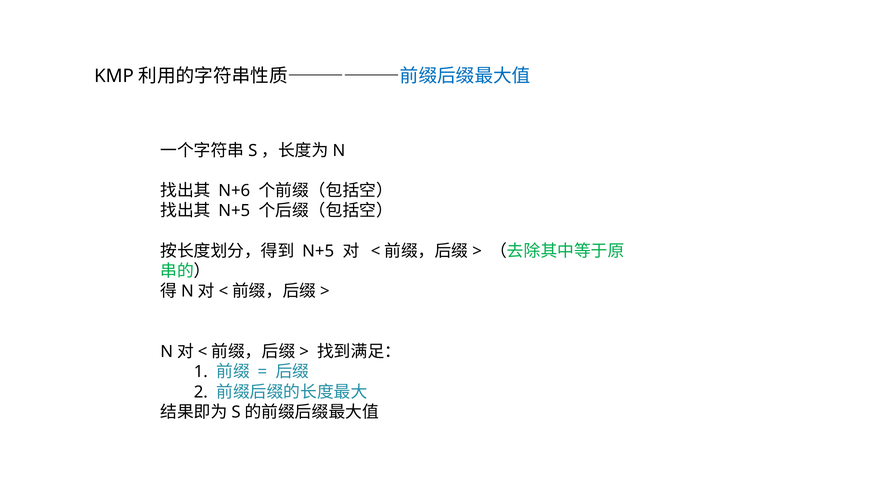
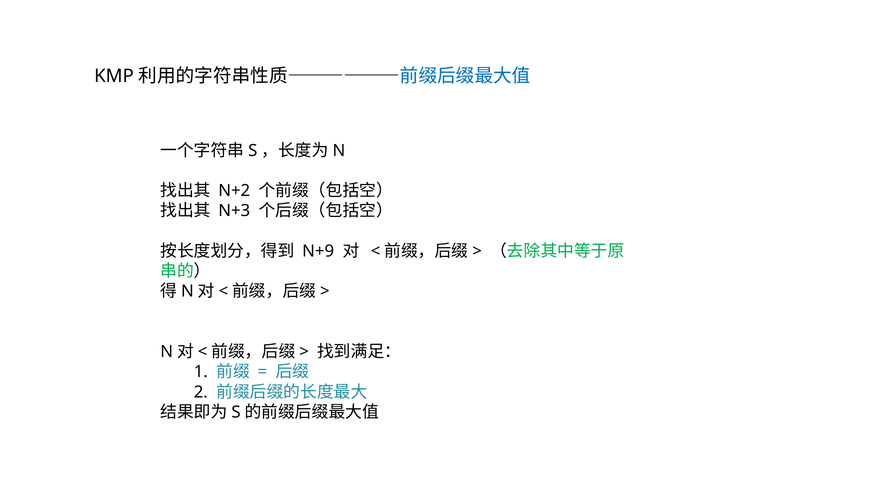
N+6: N+6 -> N+2 (234, 191)
N+5: N+5 -> N+3 (234, 211)
N+5: N+5 -> N+9 (318, 251)
